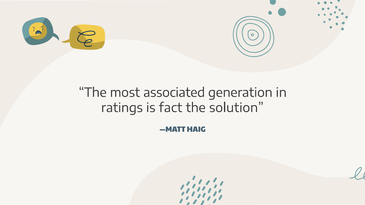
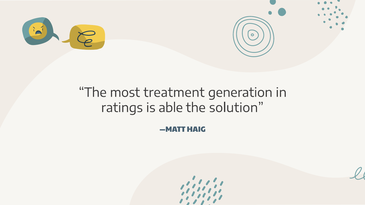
associated: associated -> treatment (174, 93)
fact: fact -> able (171, 108)
